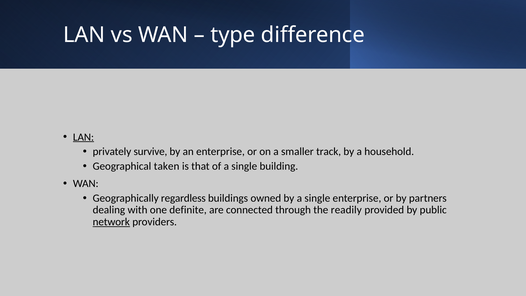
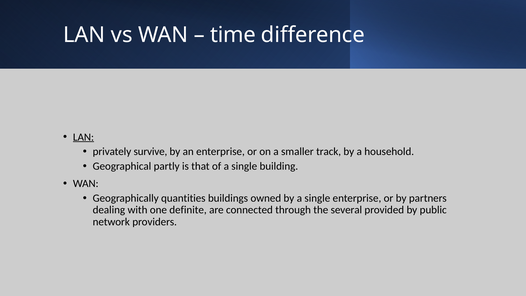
type: type -> time (233, 35)
taken: taken -> partly (167, 166)
regardless: regardless -> quantities (183, 198)
readily: readily -> several (346, 210)
network underline: present -> none (111, 222)
